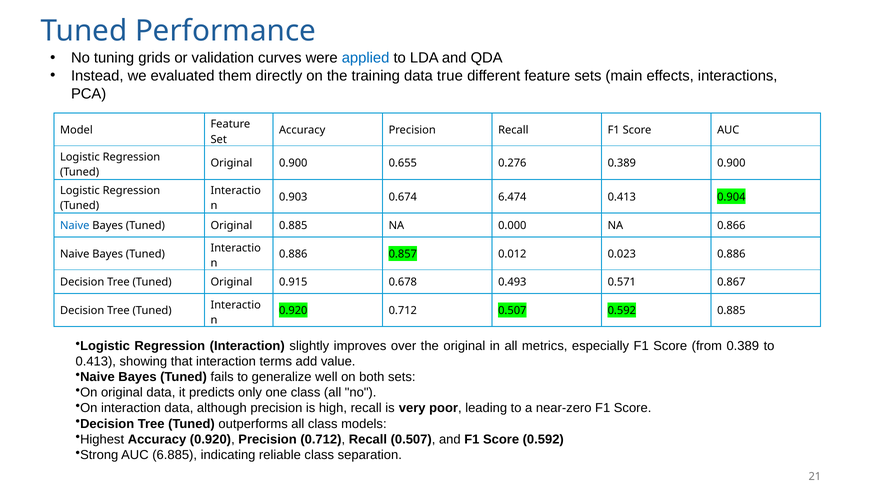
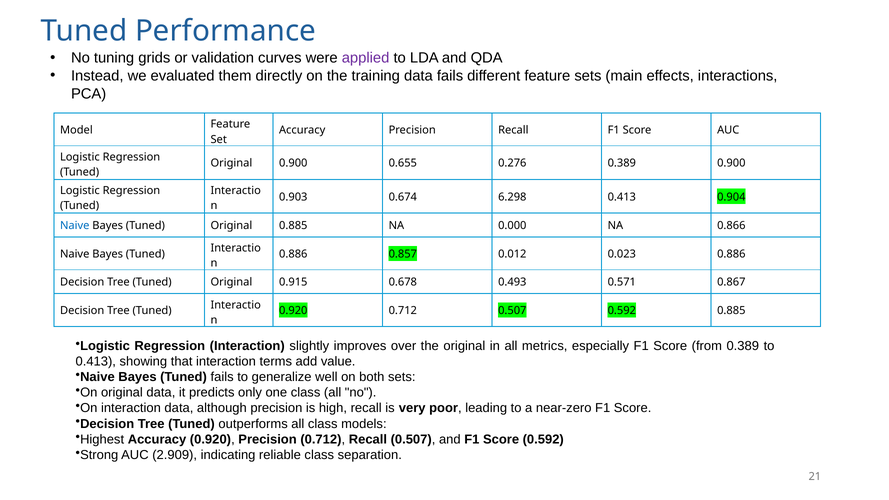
applied colour: blue -> purple (366, 58)
data true: true -> fails (450, 76)
6.474: 6.474 -> 6.298 (512, 197)
6.885: 6.885 -> 2.909 (175, 455)
